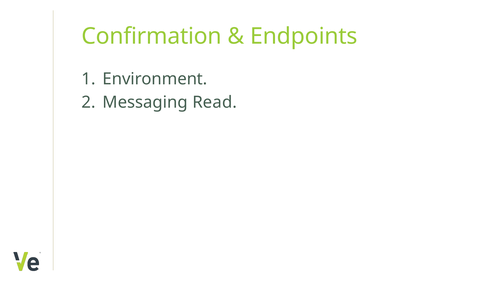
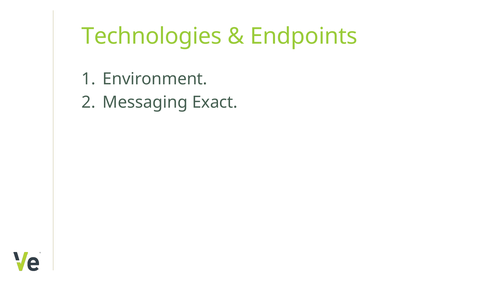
Confirmation: Confirmation -> Technologies (152, 36)
Read: Read -> Exact (215, 102)
